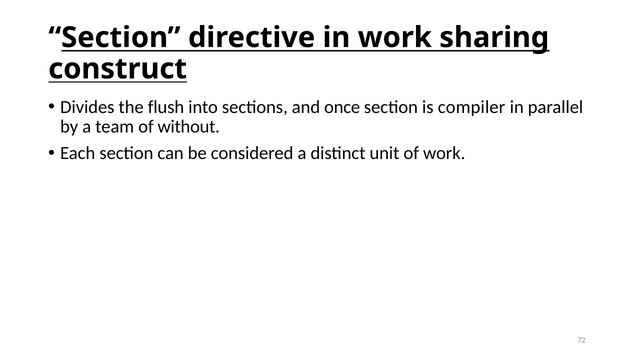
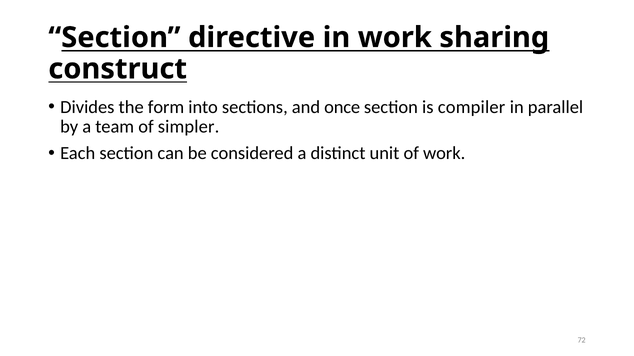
flush: flush -> form (166, 107)
without: without -> simpler (189, 127)
